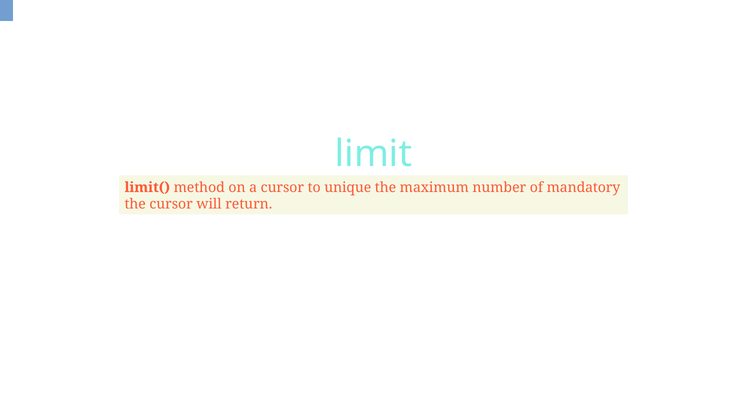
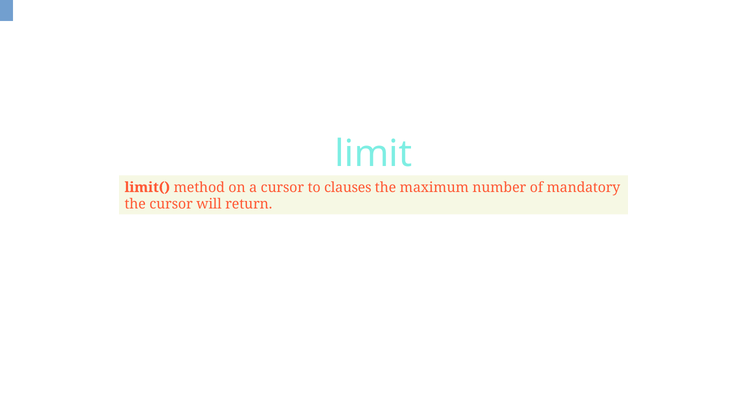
unique: unique -> clauses (348, 187)
